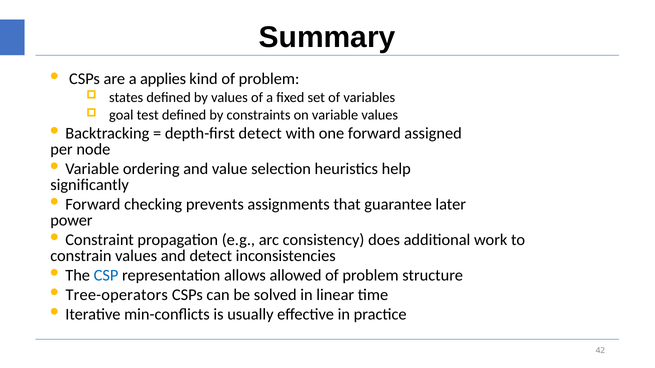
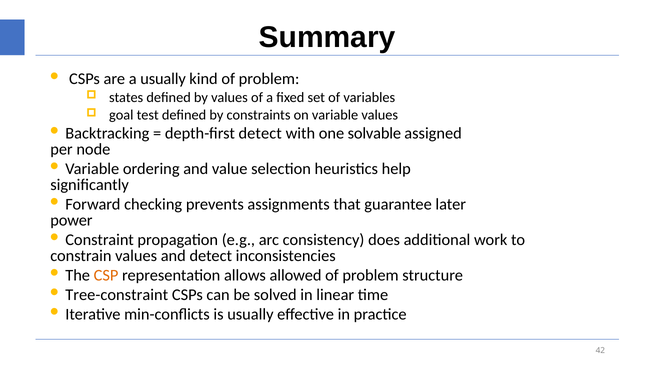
a applies: applies -> usually (163, 79)
one forward: forward -> solvable (374, 134)
CSP colour: blue -> orange (106, 276)
Tree-operators: Tree-operators -> Tree-constraint (117, 295)
